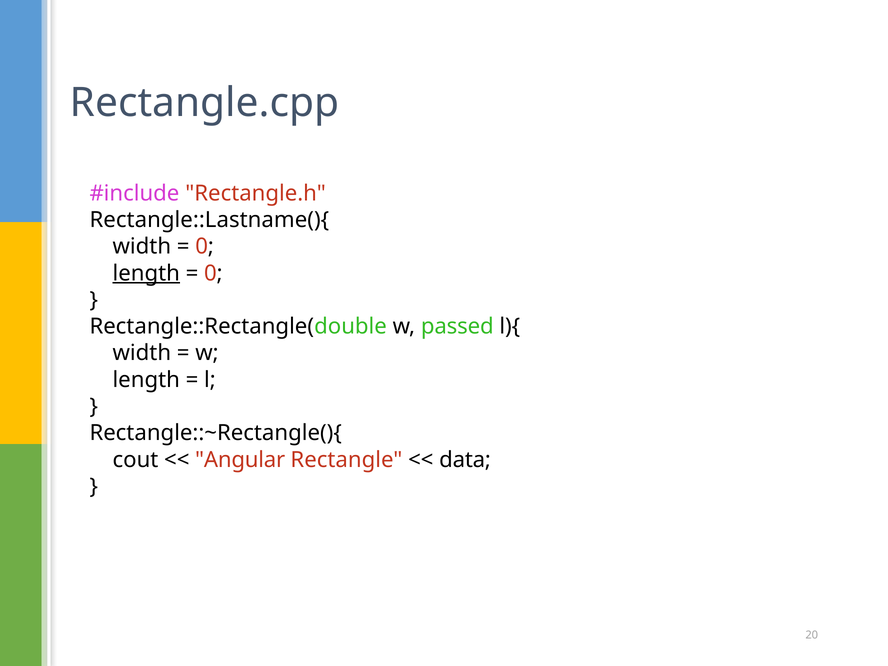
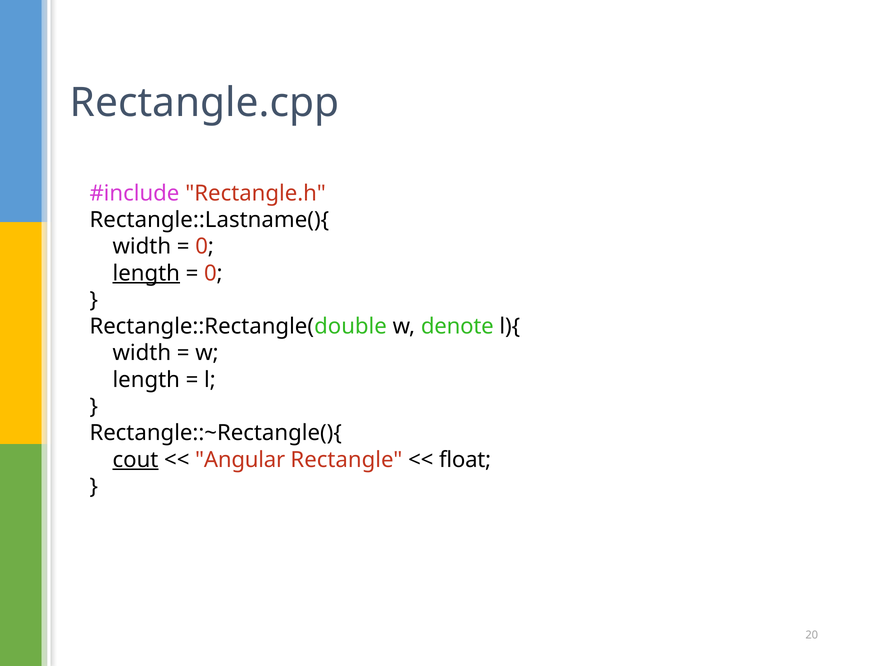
passed: passed -> denote (457, 326)
cout underline: none -> present (135, 460)
data: data -> float (465, 460)
